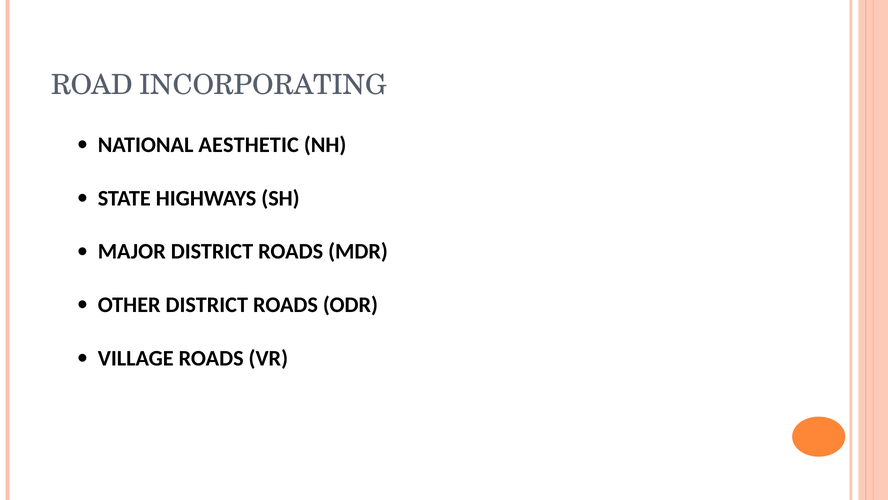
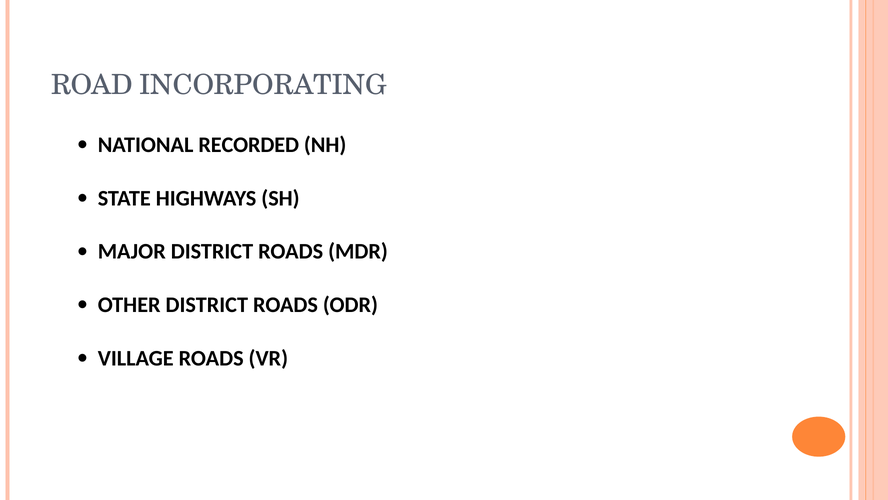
AESTHETIC: AESTHETIC -> RECORDED (249, 145)
